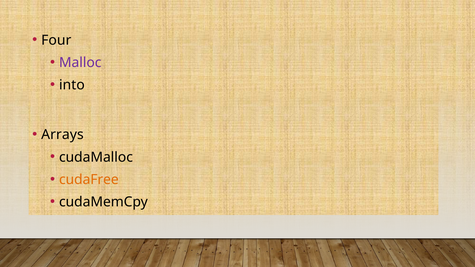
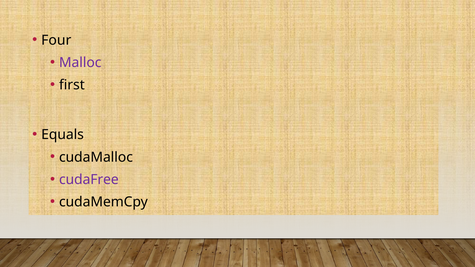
into: into -> first (72, 85)
Arrays: Arrays -> Equals (63, 135)
cudaFree colour: orange -> purple (89, 180)
